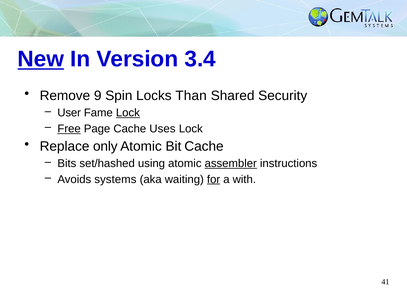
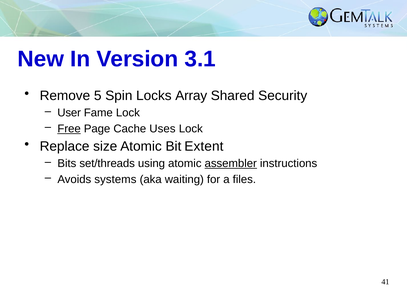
New underline: present -> none (41, 59)
3.4: 3.4 -> 3.1 (200, 59)
9: 9 -> 5 (98, 96)
Than: Than -> Array (191, 96)
Lock underline: present -> none (128, 113)
only: only -> size (105, 147)
Bit Cache: Cache -> Extent (204, 147)
set/hashed: set/hashed -> set/threads (107, 164)
for underline: present -> none (214, 179)
with: with -> files (244, 179)
